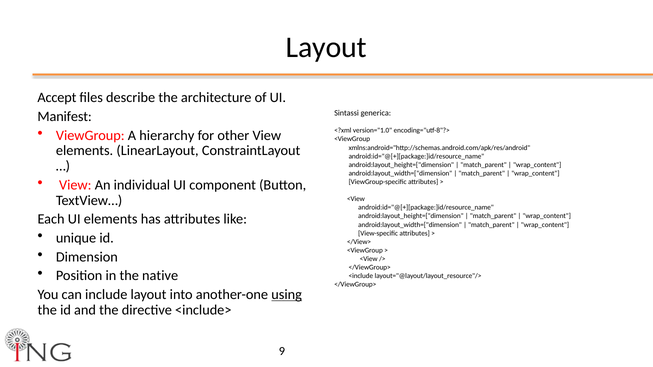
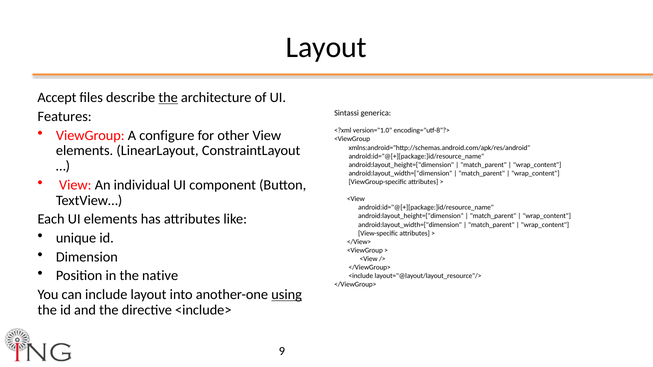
the underline: none -> present (168, 98)
Manifest: Manifest -> Features (65, 117)
hierarchy: hierarchy -> configure (167, 135)
